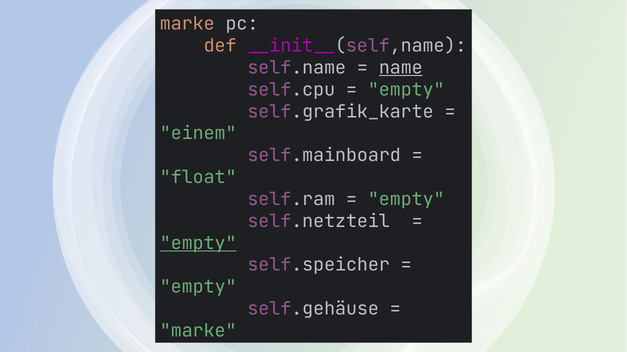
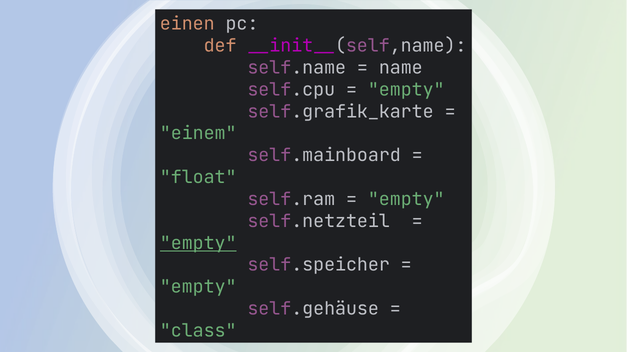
marke: marke -> einen (187, 24)
name underline: present -> none (401, 68)
marke: marke -> class (198, 331)
